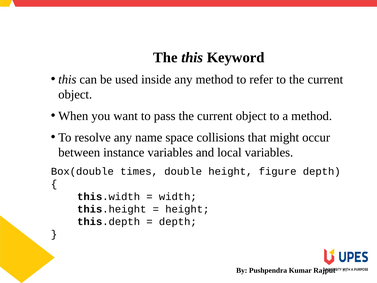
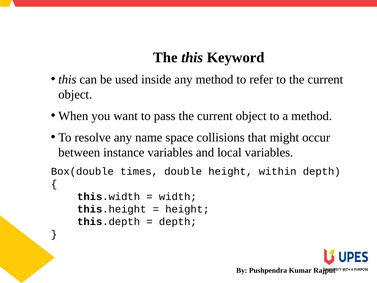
figure: figure -> within (278, 171)
